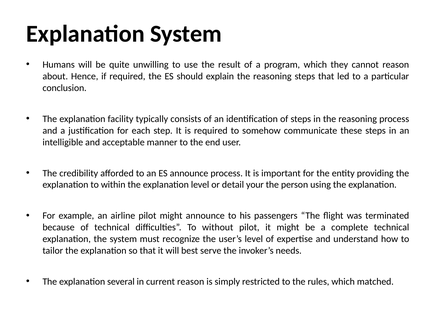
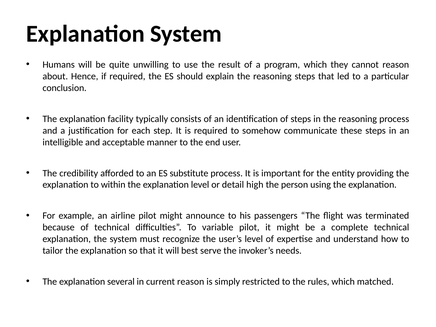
ES announce: announce -> substitute (189, 173)
your: your -> high (255, 185)
without: without -> variable (218, 227)
